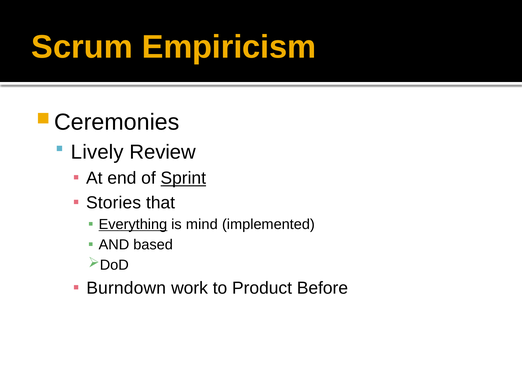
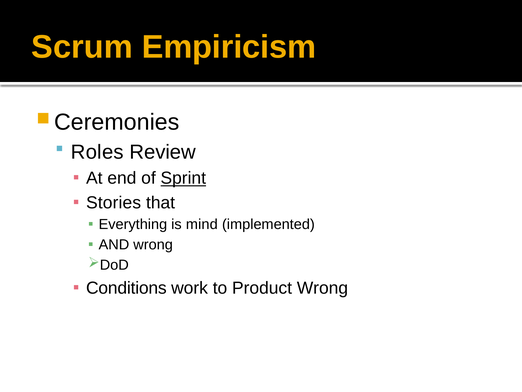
Lively: Lively -> Roles (97, 152)
Everything underline: present -> none (133, 224)
AND based: based -> wrong (153, 244)
Burndown: Burndown -> Conditions (126, 288)
Product Before: Before -> Wrong (322, 288)
